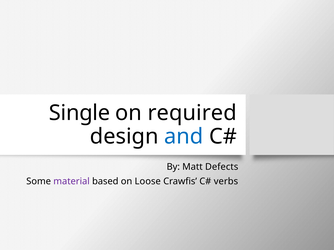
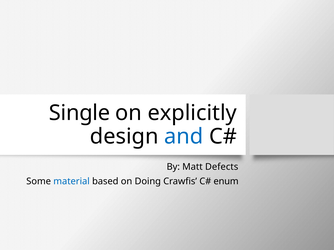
required: required -> explicitly (192, 113)
material colour: purple -> blue (72, 182)
Loose: Loose -> Doing (148, 182)
verbs: verbs -> enum (226, 182)
